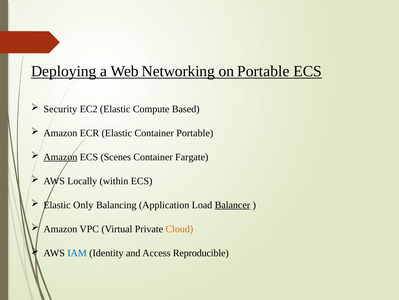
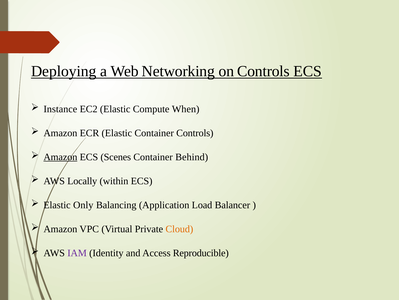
on Portable: Portable -> Controls (263, 71)
Security: Security -> Instance (60, 109)
Based: Based -> When (186, 109)
Container Portable: Portable -> Controls (195, 133)
Fargate: Fargate -> Behind (192, 157)
Balancer underline: present -> none (232, 204)
IAM colour: blue -> purple (77, 252)
